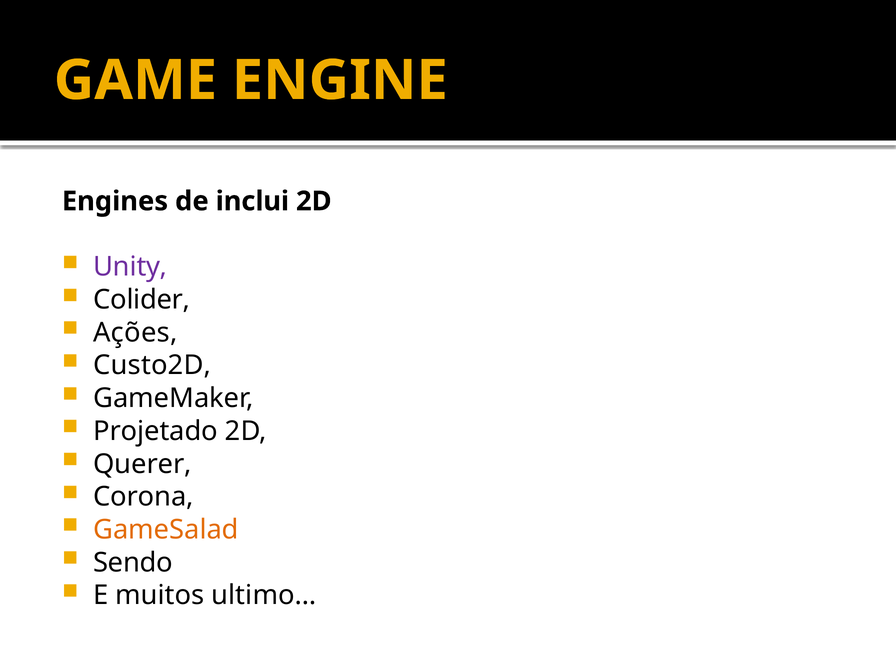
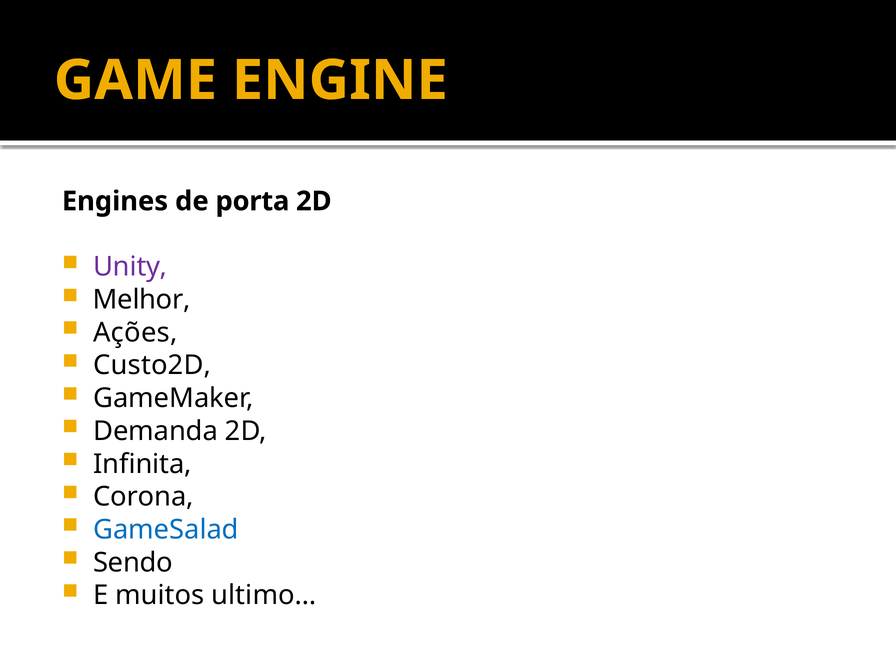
inclui: inclui -> porta (252, 201)
Colider: Colider -> Melhor (142, 300)
Projetado: Projetado -> Demanda (156, 431)
Querer: Querer -> Infinita (142, 464)
GameSalad colour: orange -> blue (166, 530)
